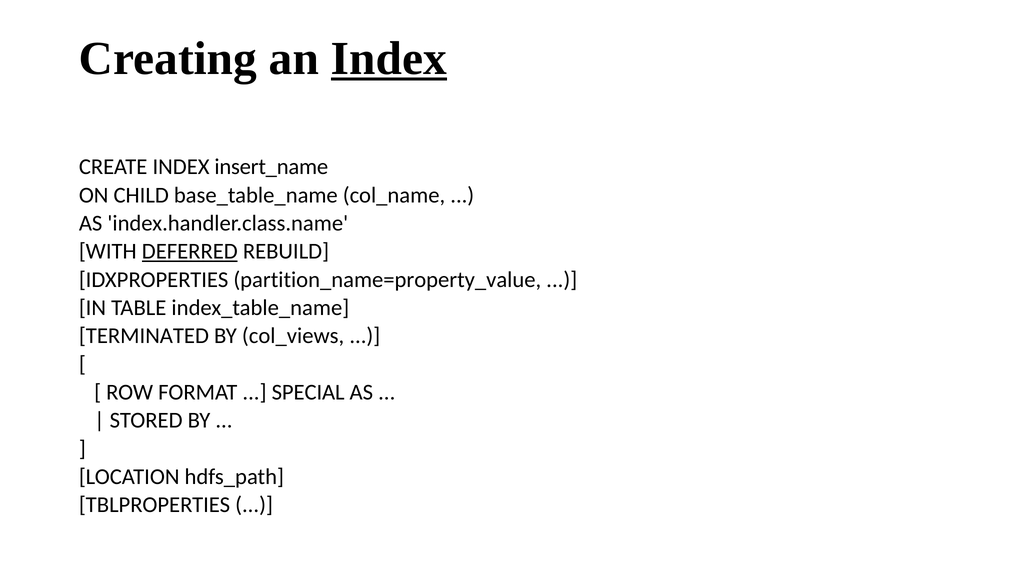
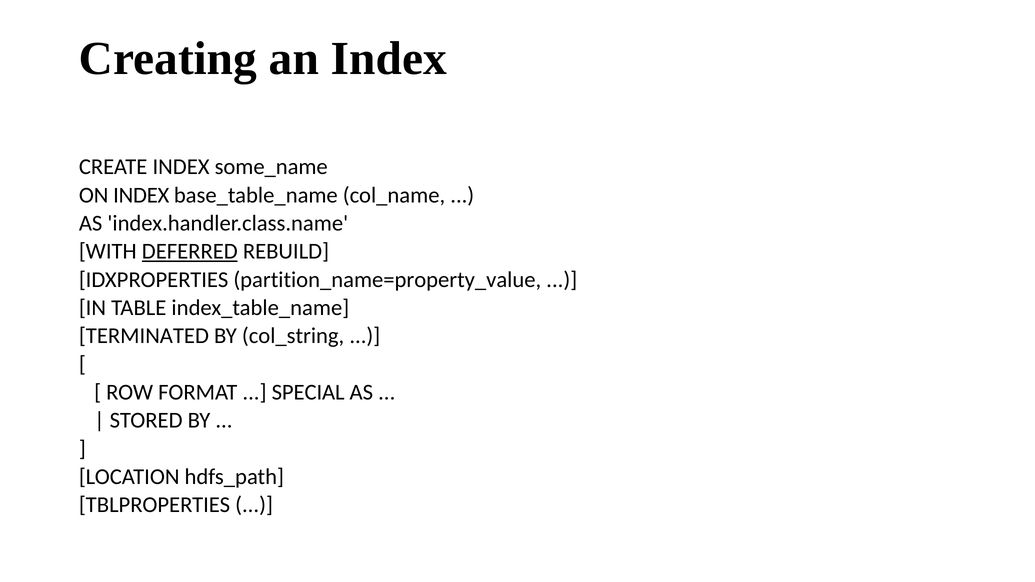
Index underline: present -> none (389, 58)
insert_name: insert_name -> some_name (271, 167)
ON CHILD: CHILD -> INDEX (141, 195)
col_views: col_views -> col_string (293, 336)
